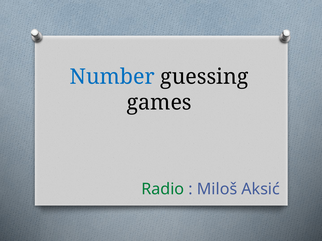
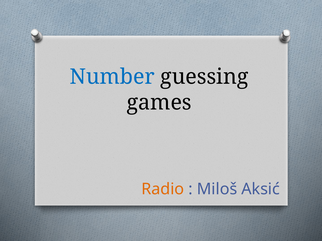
Radio colour: green -> orange (163, 189)
